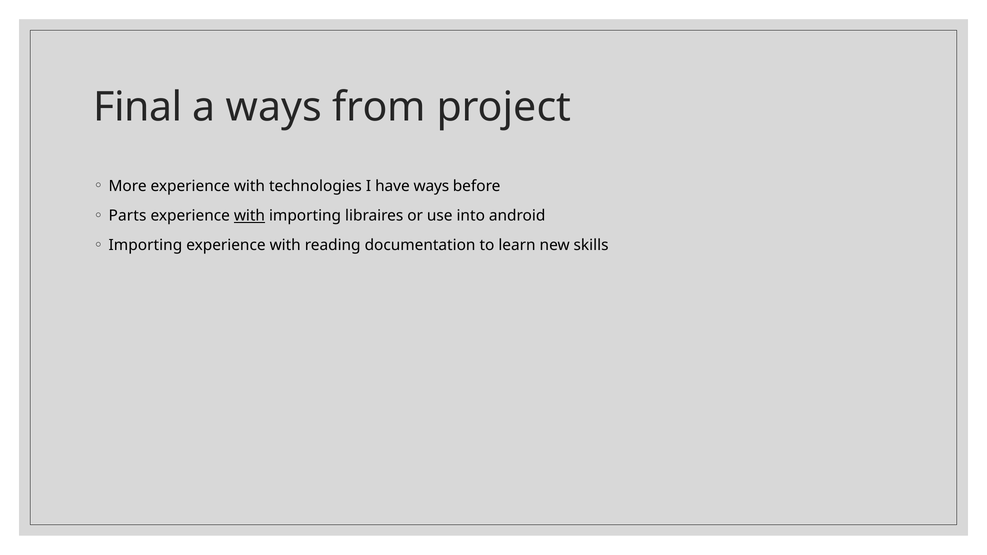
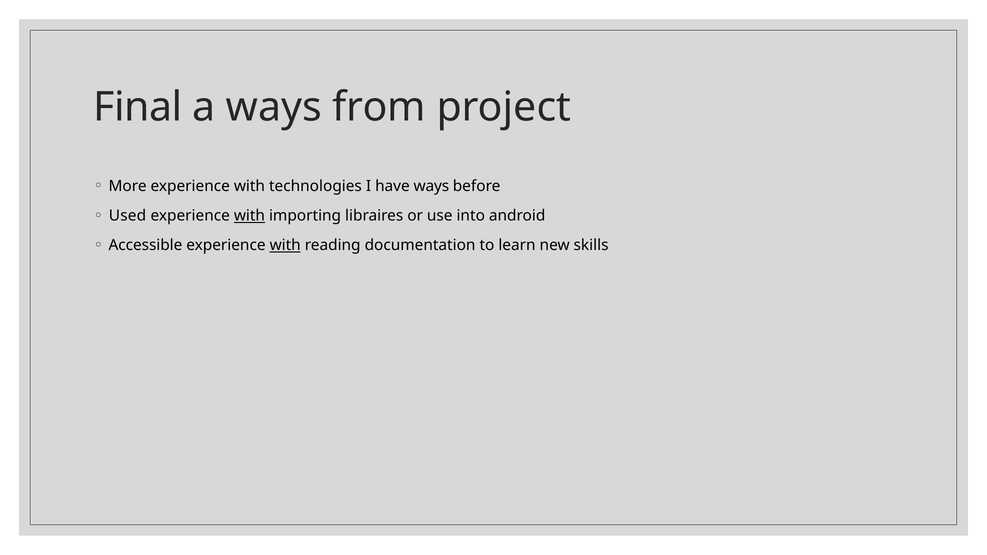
Parts: Parts -> Used (128, 216)
Importing: Importing -> Accessible (145, 245)
with underline: none -> present (285, 245)
